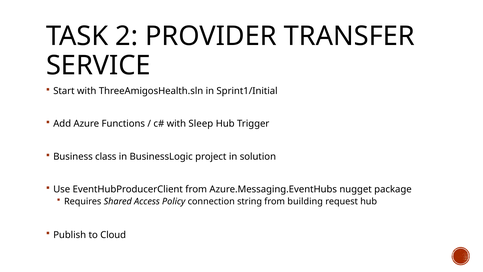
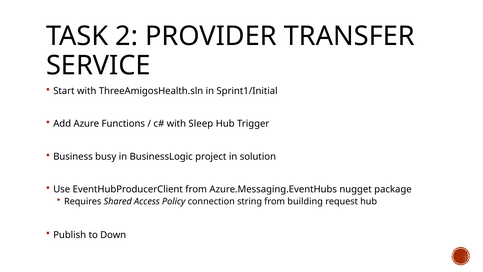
class: class -> busy (106, 156)
Cloud: Cloud -> Down (113, 235)
